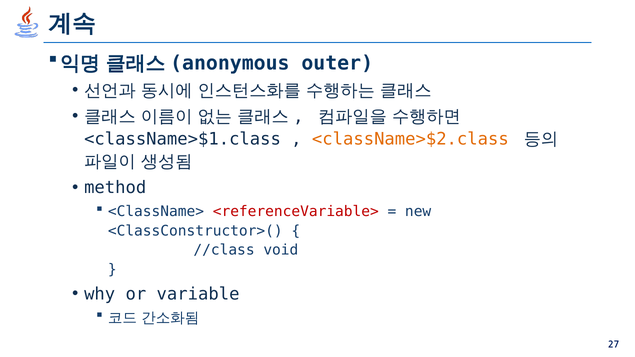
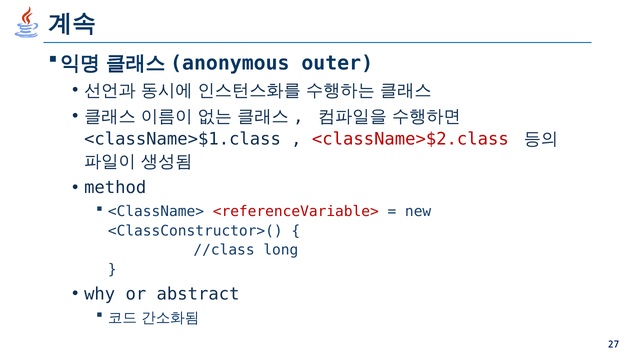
<className>$2.class colour: orange -> red (410, 139)
void: void -> long (281, 250)
variable: variable -> abstract (198, 294)
